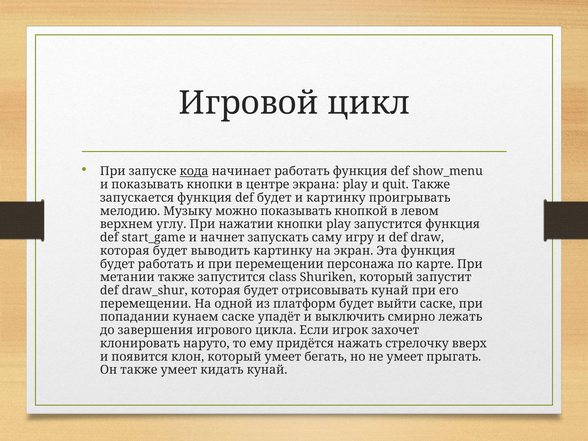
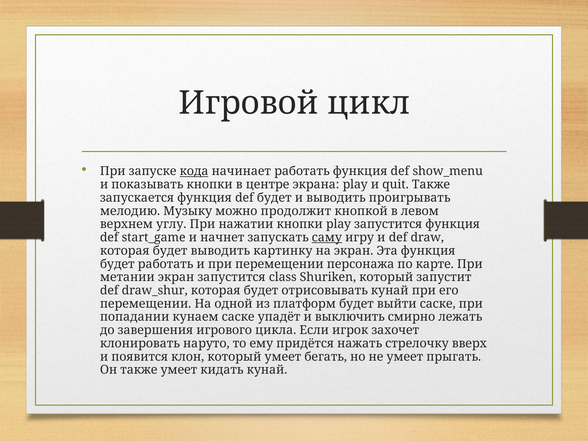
и картинку: картинку -> выводить (336, 198)
можно показывать: показывать -> продолжит (296, 211)
саму underline: none -> present (327, 237)
метании также: также -> экран (176, 277)
